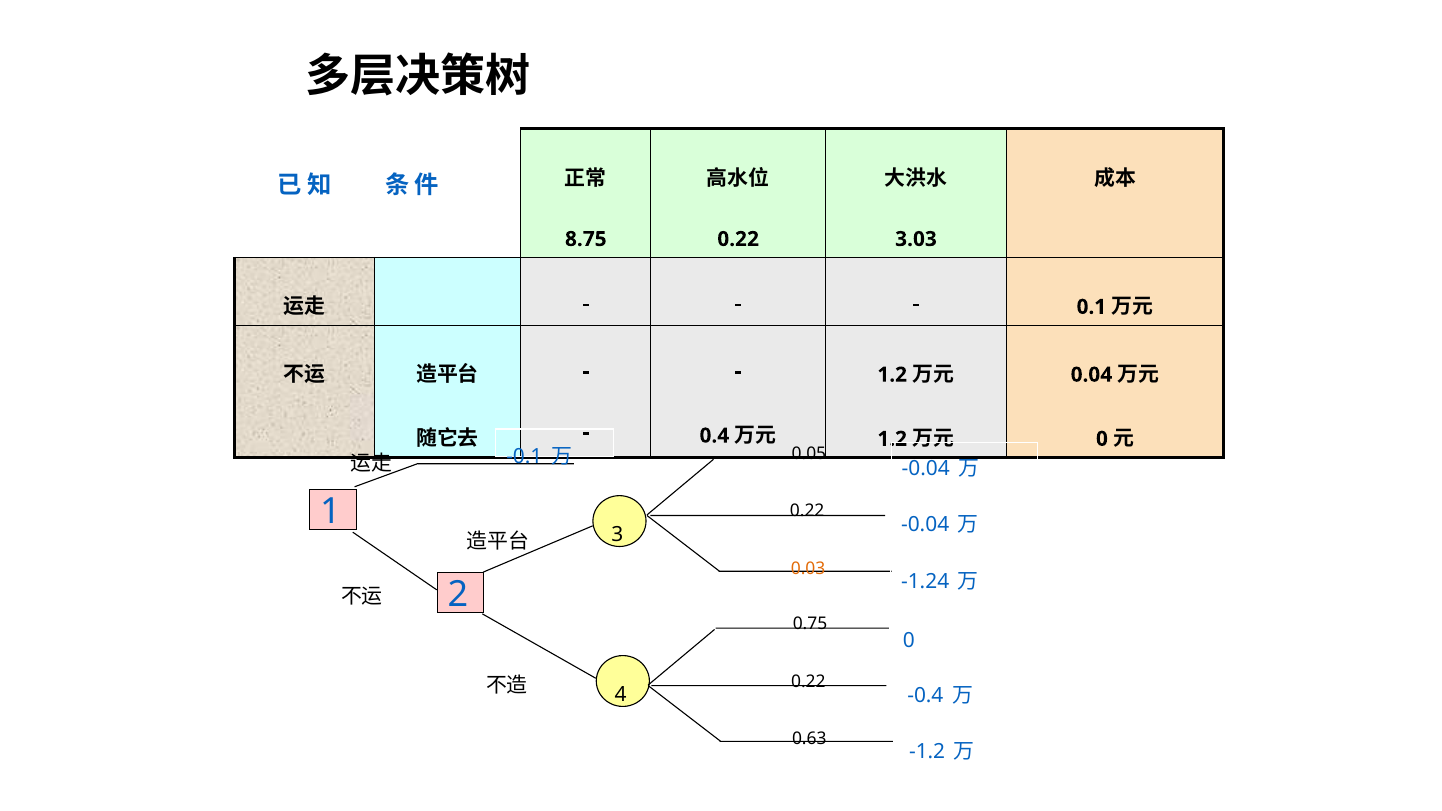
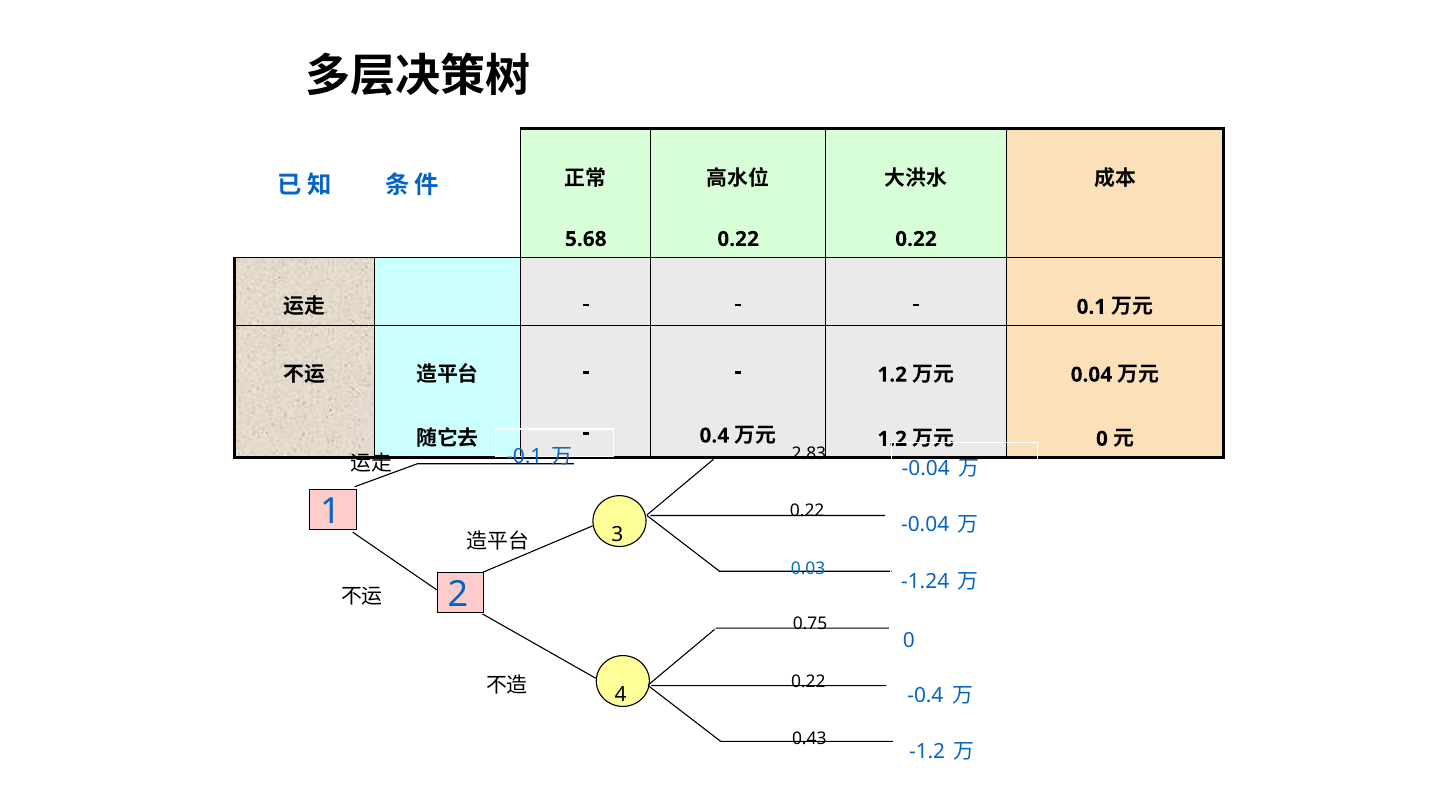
8.75: 8.75 -> 5.68 (586, 239)
3.03: 3.03 -> 0.22 (916, 239)
0.05: 0.05 -> 2.83 (809, 454)
0.03 colour: orange -> blue (808, 569)
0.63: 0.63 -> 0.43 (809, 739)
